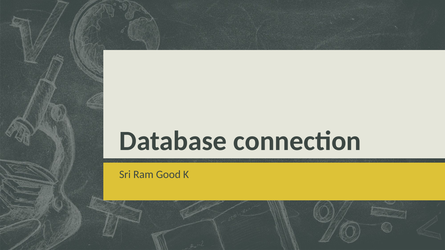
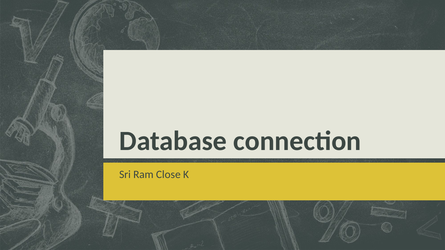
Good: Good -> Close (168, 175)
